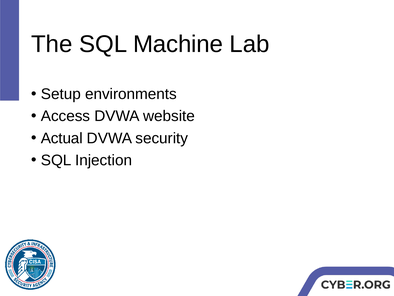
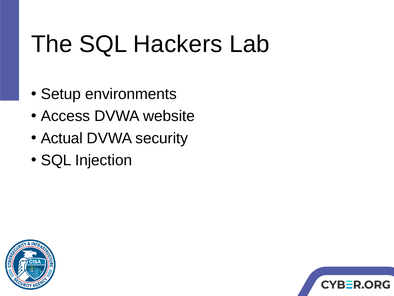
Machine: Machine -> Hackers (178, 44)
